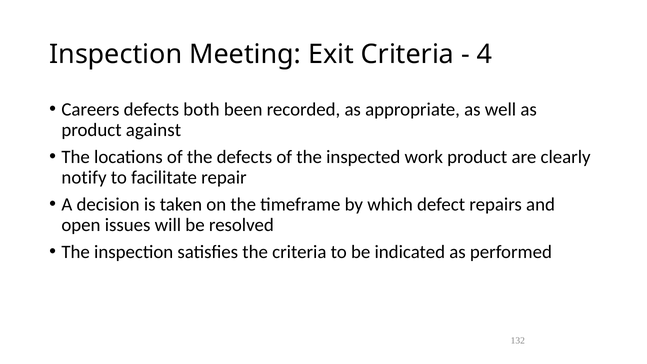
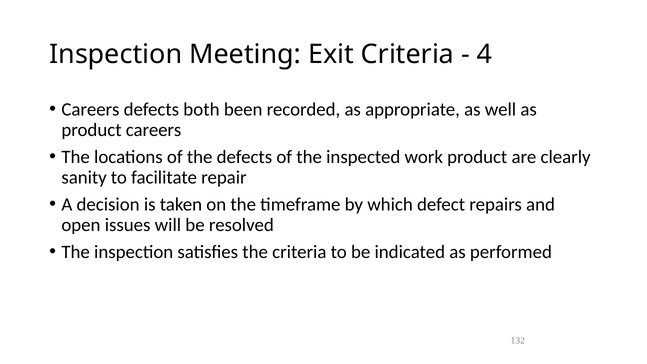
product against: against -> careers (154, 130)
notify: notify -> sanity (84, 177)
